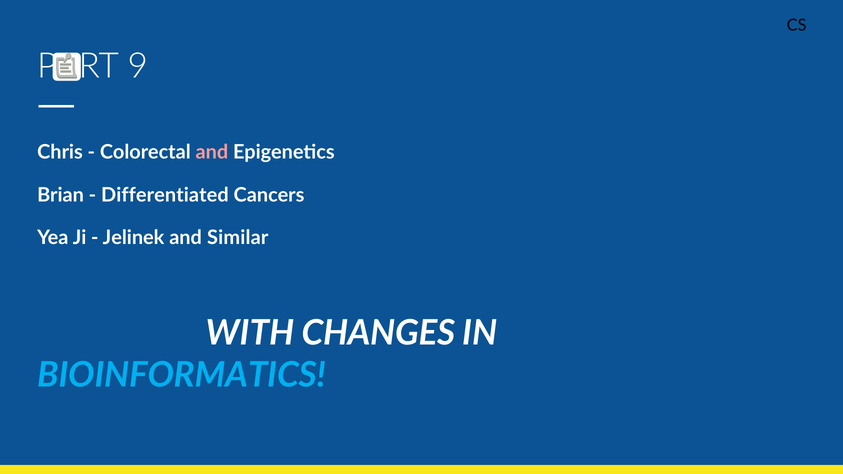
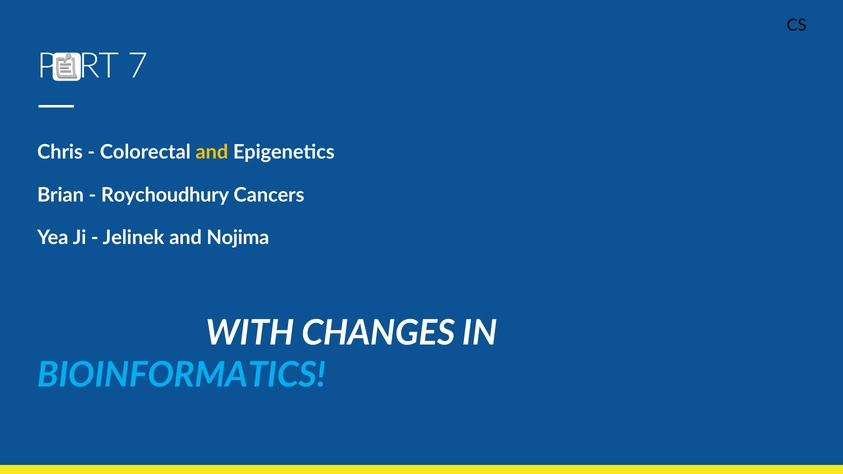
9: 9 -> 7 (138, 66)
and colour: pink -> yellow (212, 152)
Differentiated: Differentiated -> Roychoudhury (165, 195)
Similar: Similar -> Nojima (238, 238)
